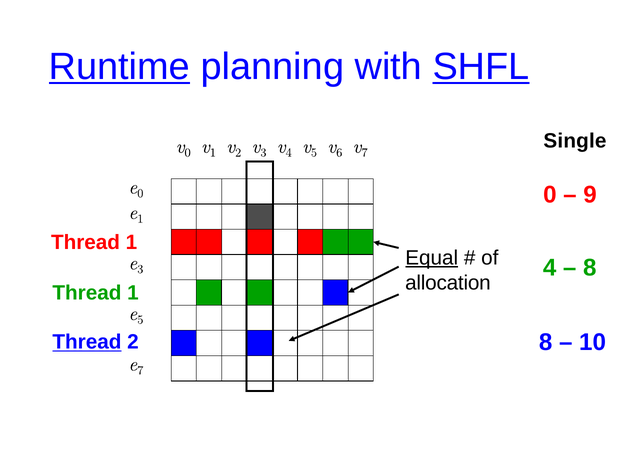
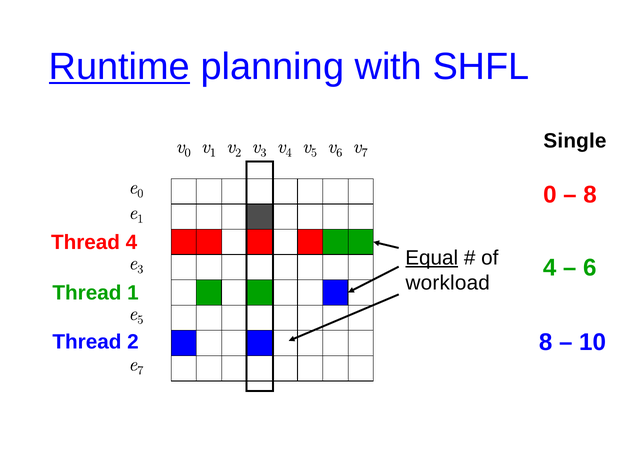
SHFL underline: present -> none (481, 67)
9: 9 -> 8 (590, 195)
1: 1 -> 4 (132, 242)
8: 8 -> 6 (590, 268)
allocation: allocation -> workload (448, 283)
Thread underline: present -> none (87, 342)
